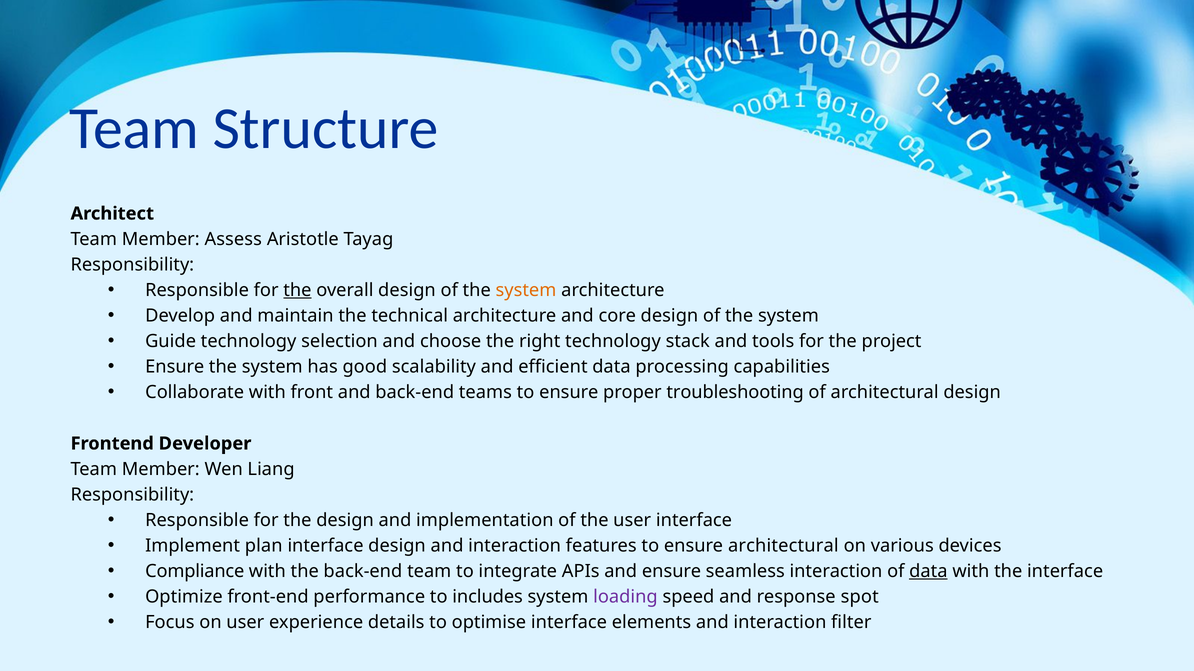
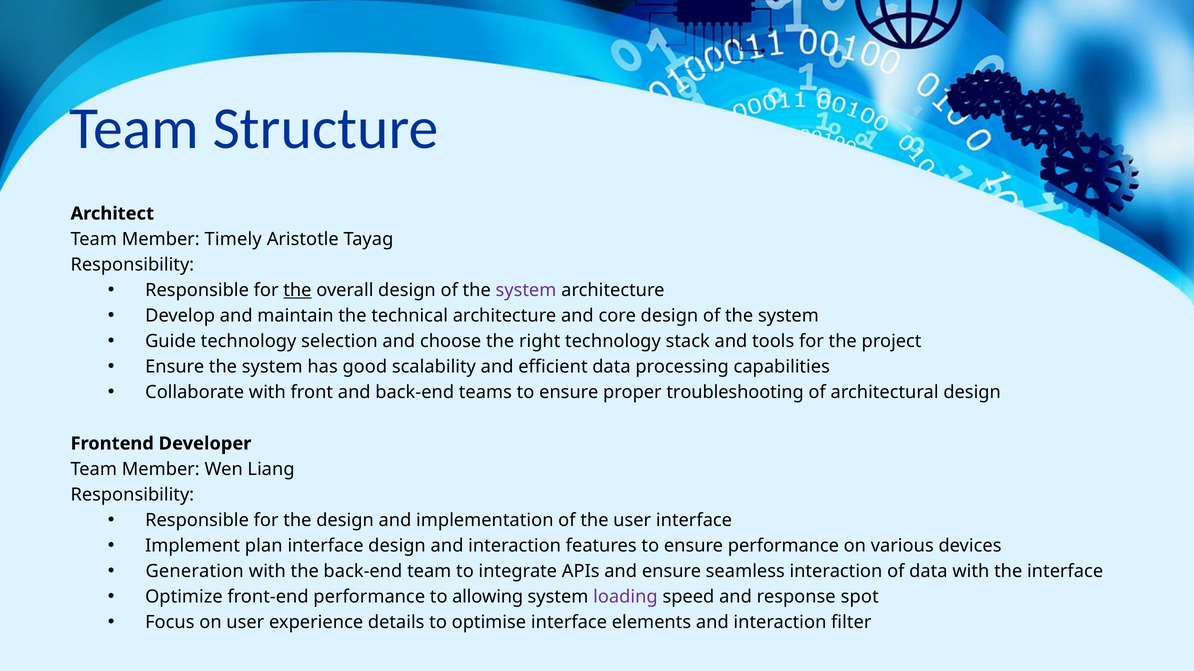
Assess: Assess -> Timely (233, 239)
system colour: orange -> purple (526, 291)
ensure architectural: architectural -> performance (783, 546)
Compliance: Compliance -> Generation (195, 572)
data underline: present -> none (928, 572)
includes: includes -> allowing (488, 597)
